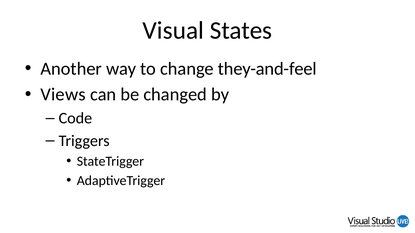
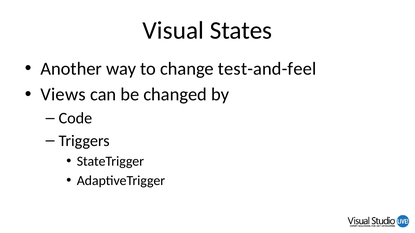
they-and-feel: they-and-feel -> test-and-feel (267, 69)
